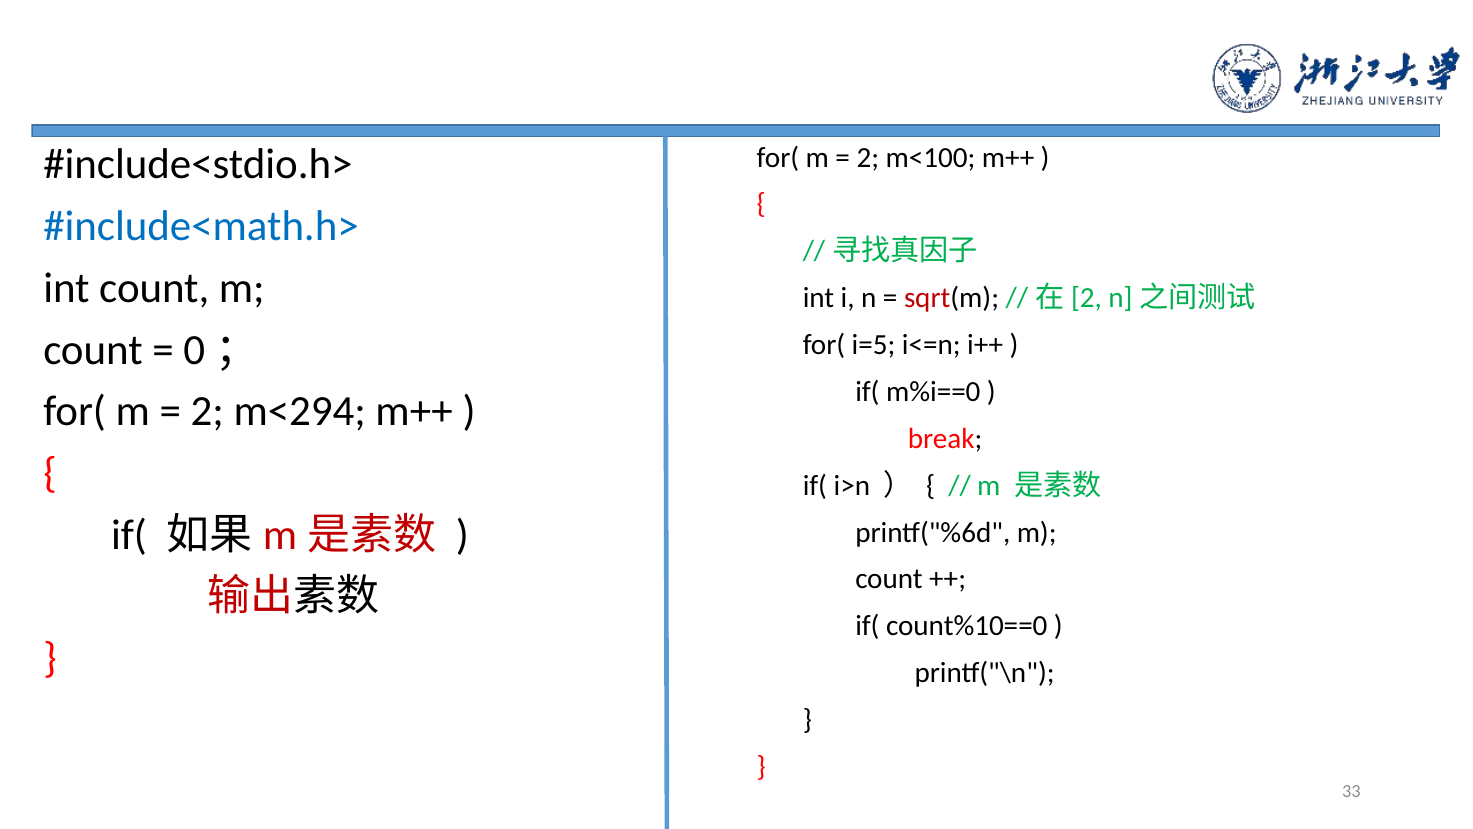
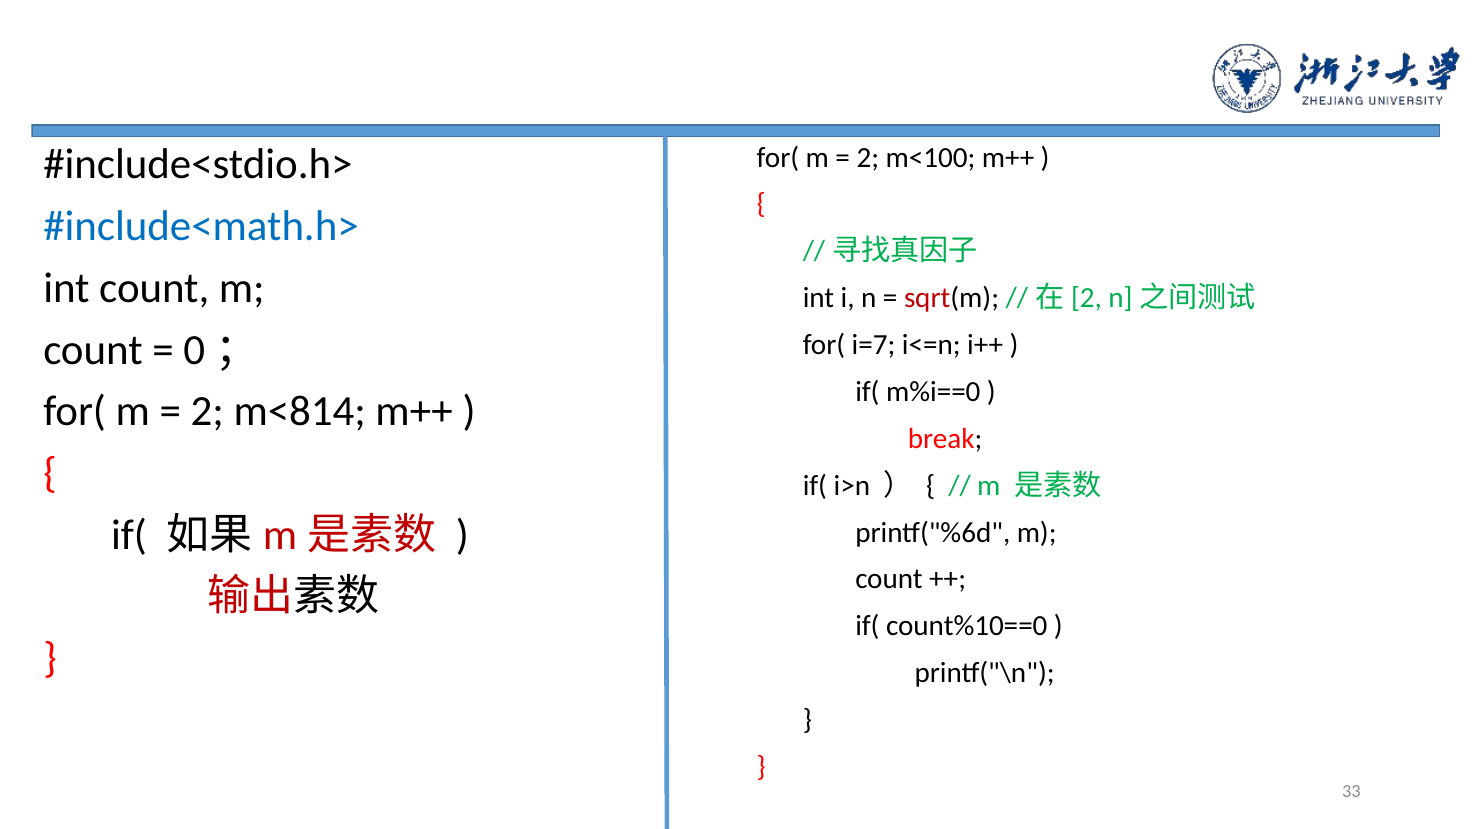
i=5: i=5 -> i=7 (874, 345)
m<294: m<294 -> m<814 (300, 411)
